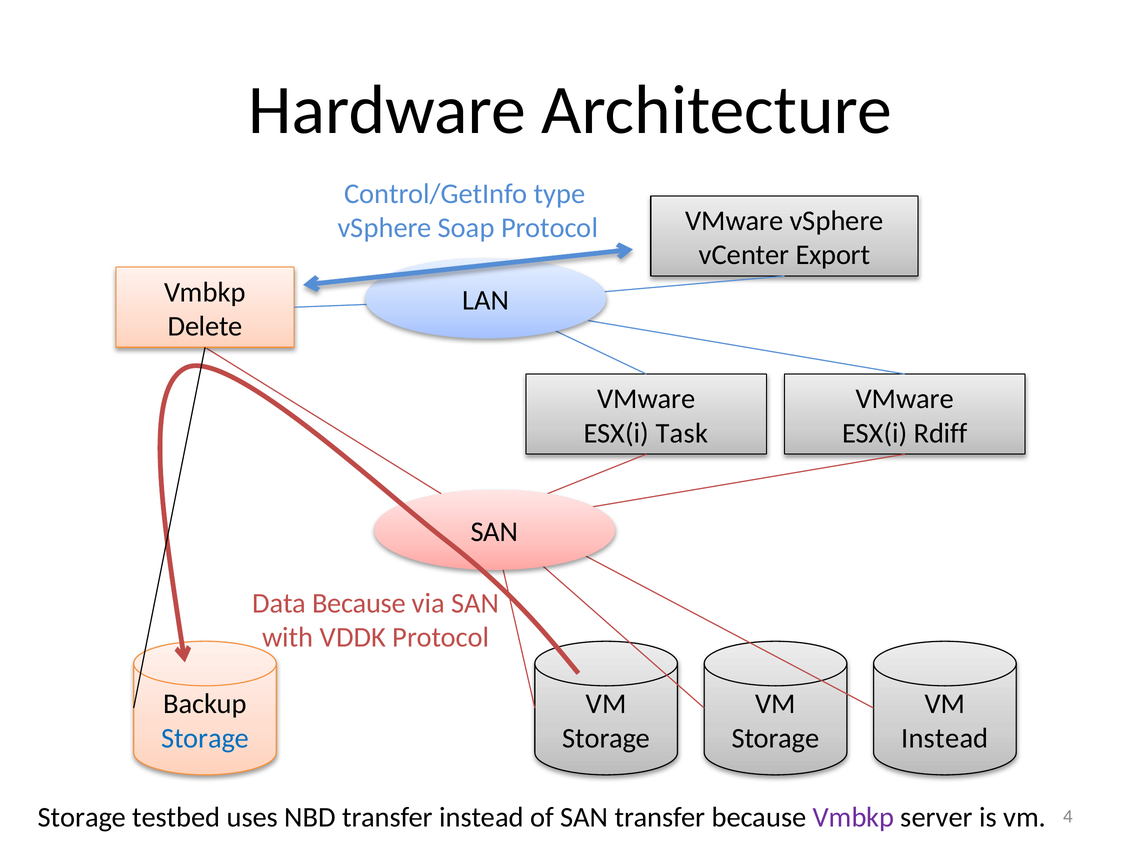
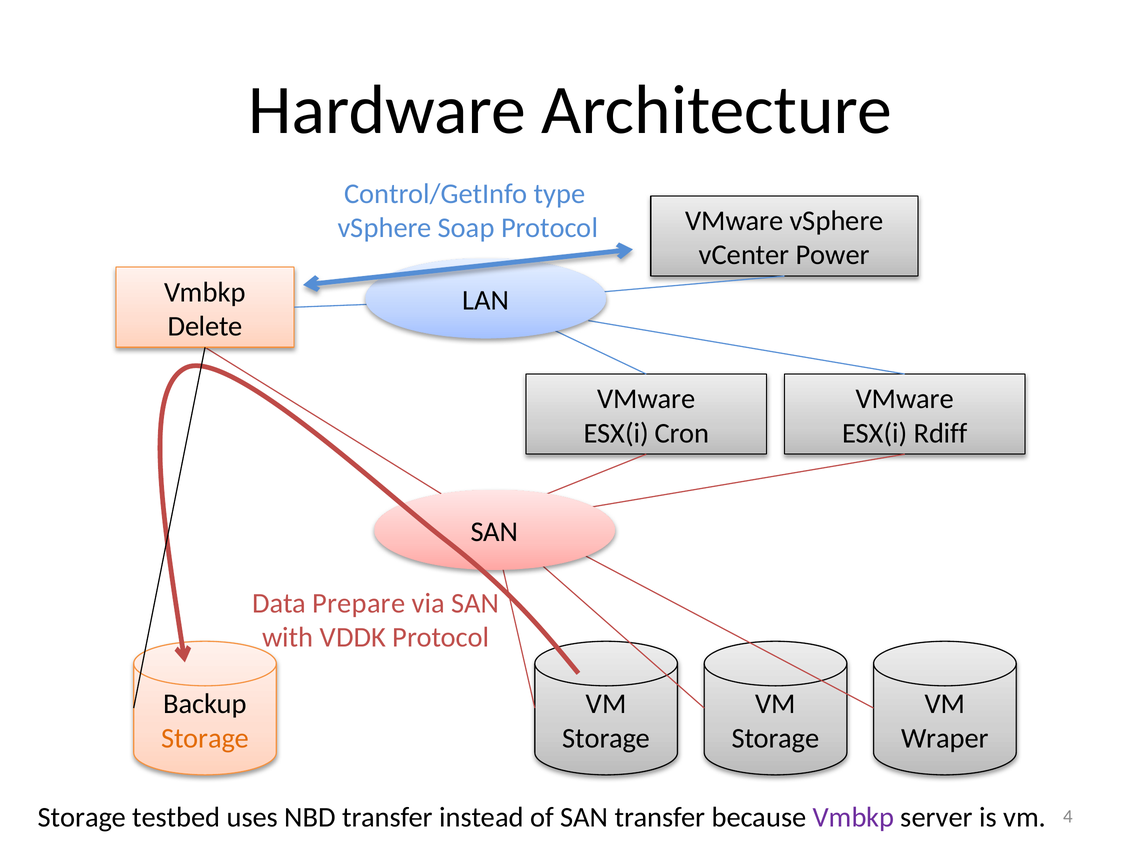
Export: Export -> Power (833, 255)
Task: Task -> Cron (682, 434)
Data Because: Because -> Prepare (359, 604)
Storage colour: blue -> orange (205, 739)
Instead: Instead -> Wraper (945, 739)
